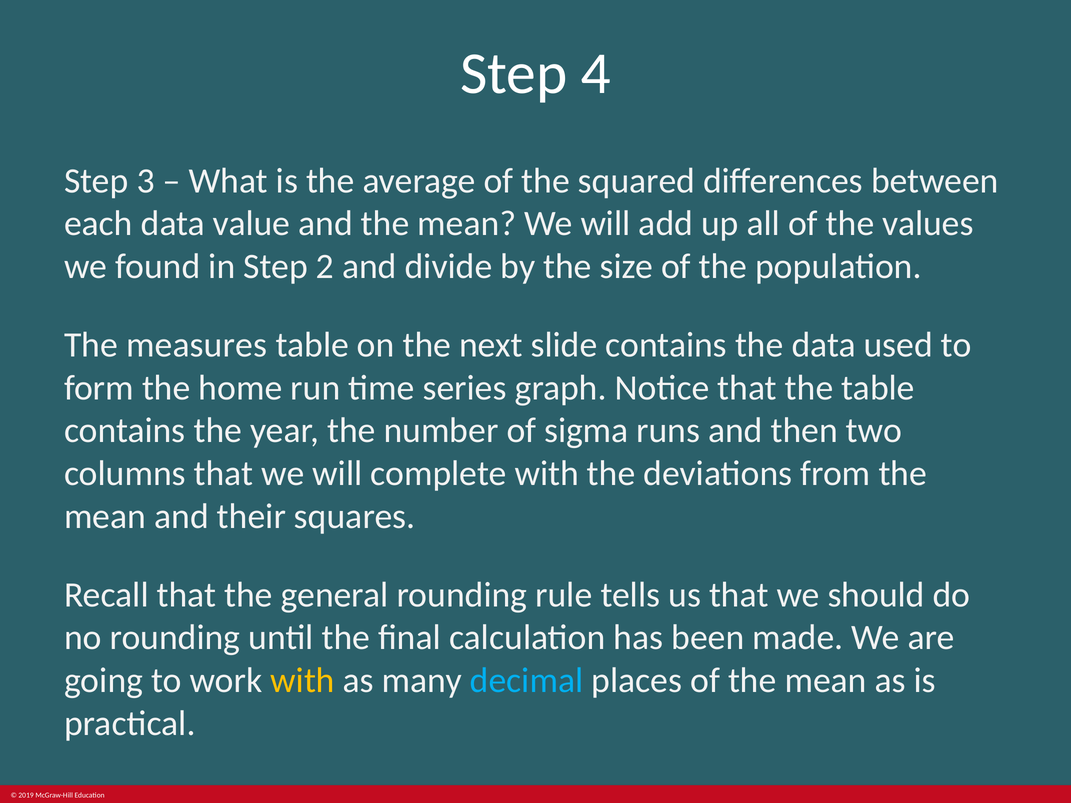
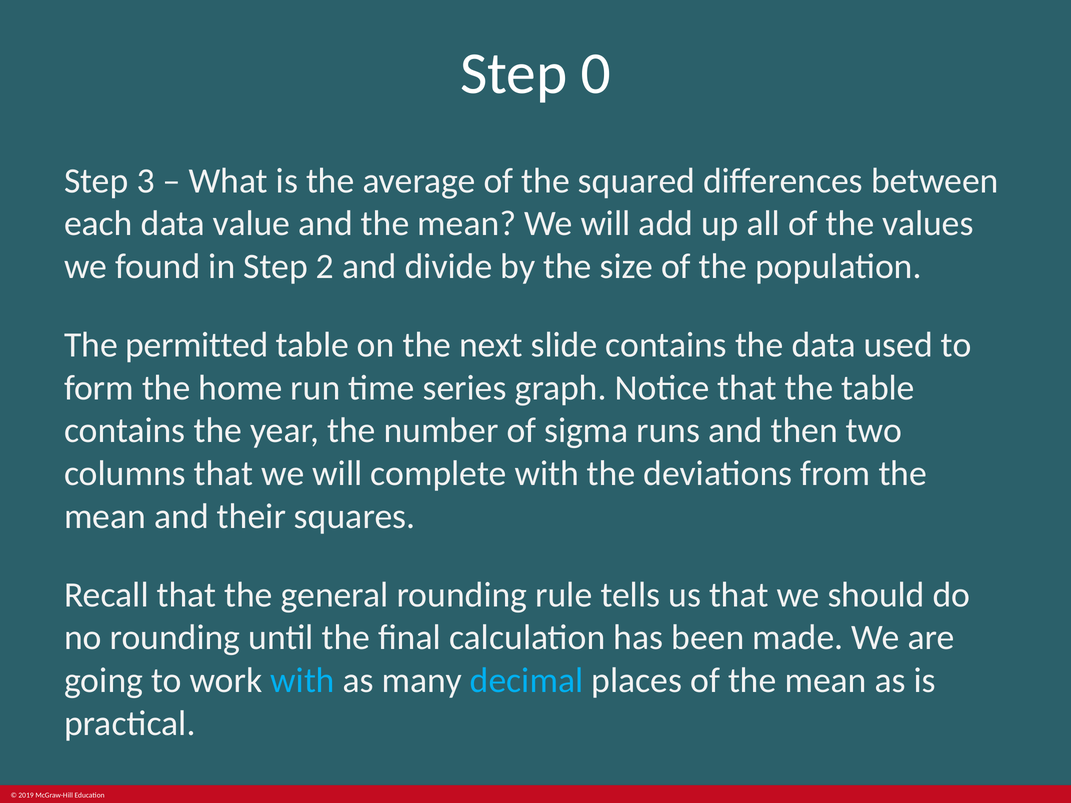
4: 4 -> 0 (596, 74)
measures: measures -> permitted (197, 345)
with colour: yellow -> light blue (303, 681)
